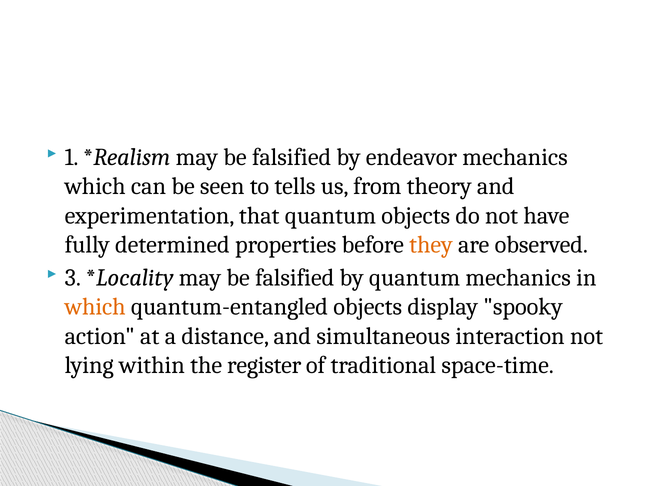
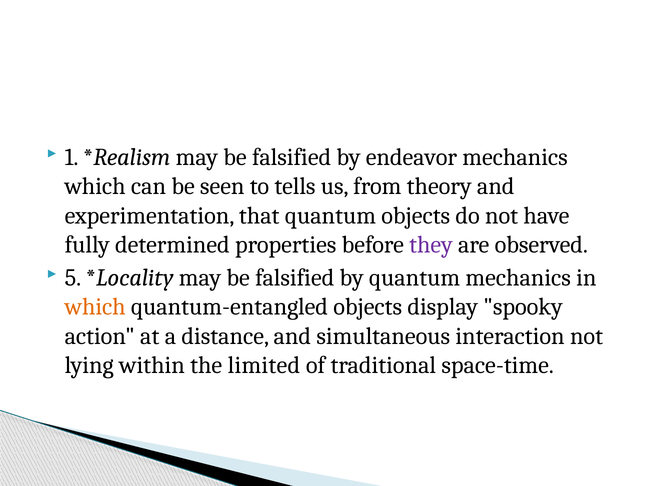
they colour: orange -> purple (431, 244)
3: 3 -> 5 (73, 277)
register: register -> limited (264, 365)
